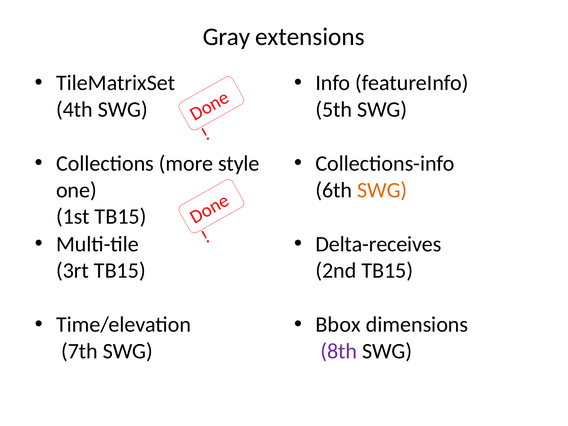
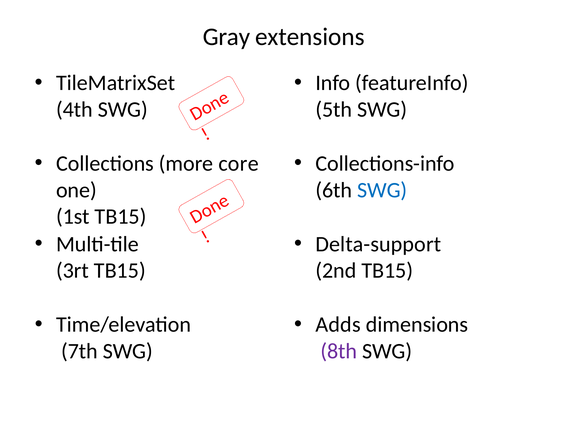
style: style -> core (239, 164)
SWG colour: orange -> blue (382, 190)
Delta-receives: Delta-receives -> Delta-support (378, 244)
Bbox: Bbox -> Adds (338, 325)
